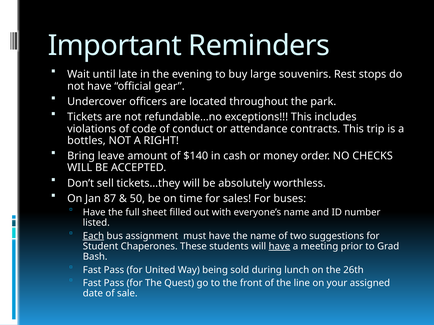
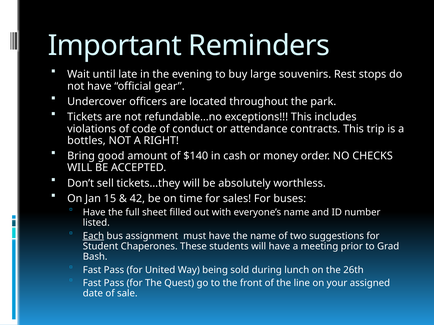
leave: leave -> good (111, 156)
87: 87 -> 15 (110, 199)
50: 50 -> 42 (137, 199)
have underline: present -> none (279, 247)
